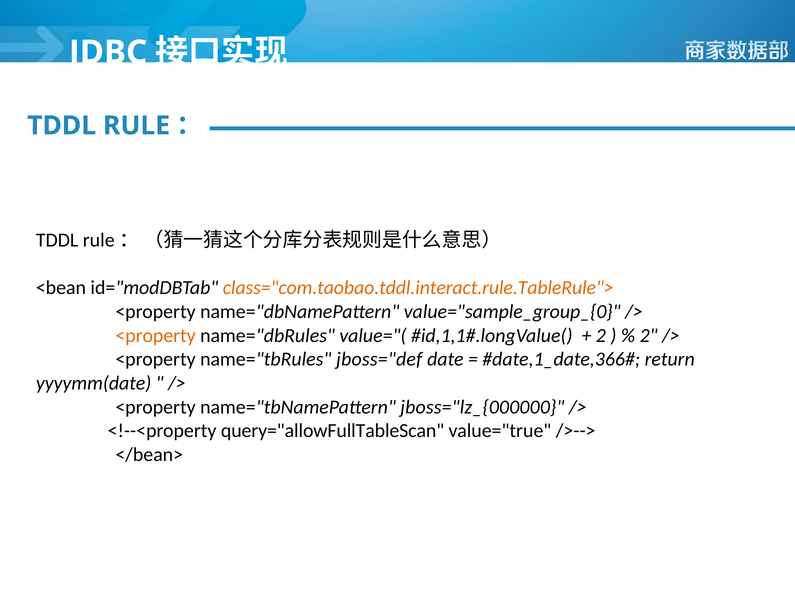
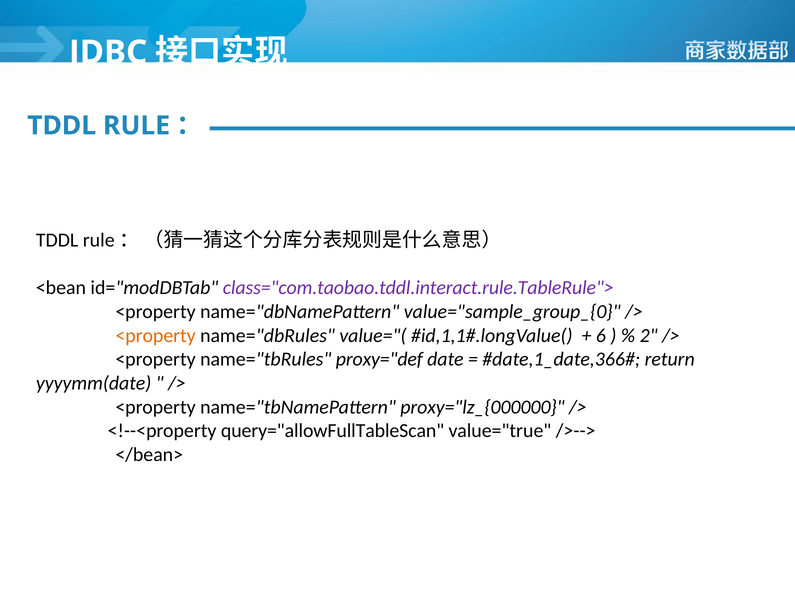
class="com.taobao.tddl.interact.rule.TableRule"> colour: orange -> purple (418, 288)
2: 2 -> 6 (601, 336)
jboss="def: jboss="def -> proxy="def (379, 359)
jboss="lz_{000000: jboss="lz_{000000 -> proxy="lz_{000000 (482, 407)
